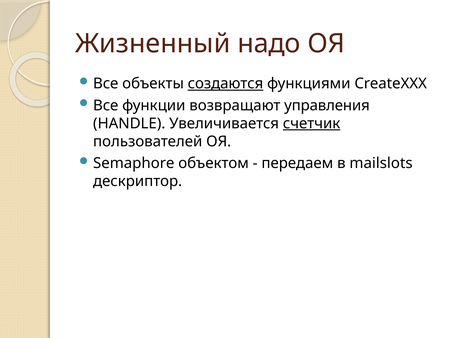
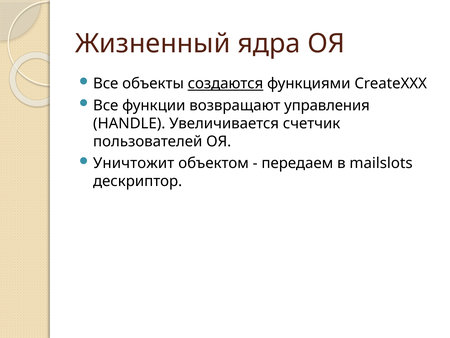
надо: надо -> ядра (269, 44)
счетчик underline: present -> none (312, 123)
Semaphore: Semaphore -> Уничтожит (134, 163)
